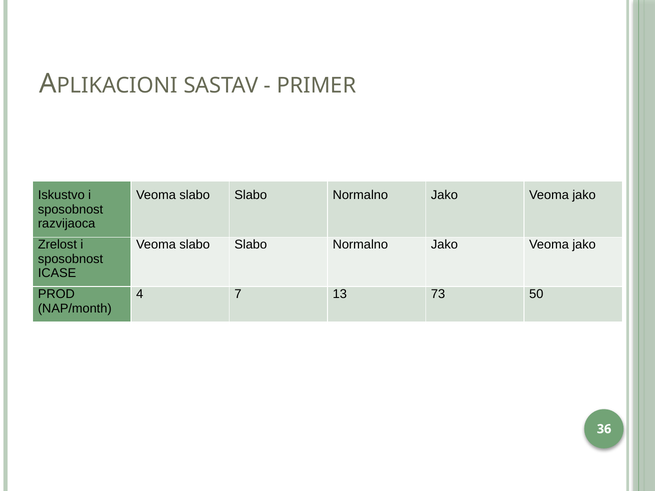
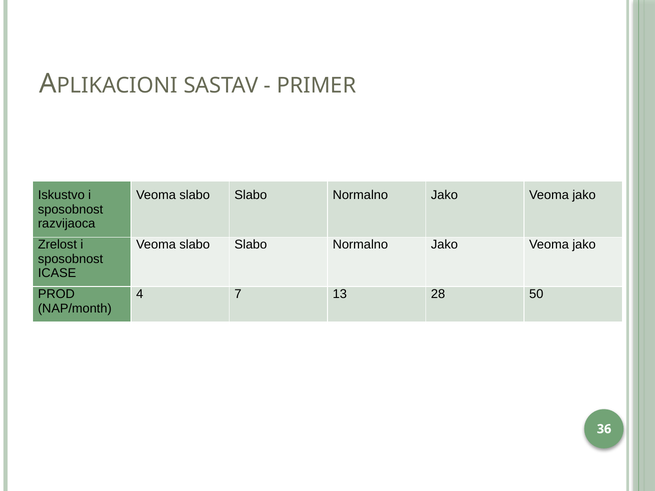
73: 73 -> 28 (438, 294)
